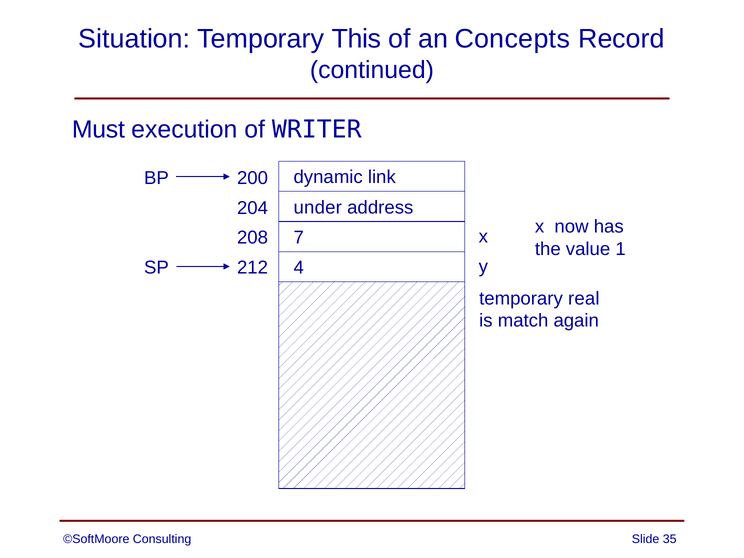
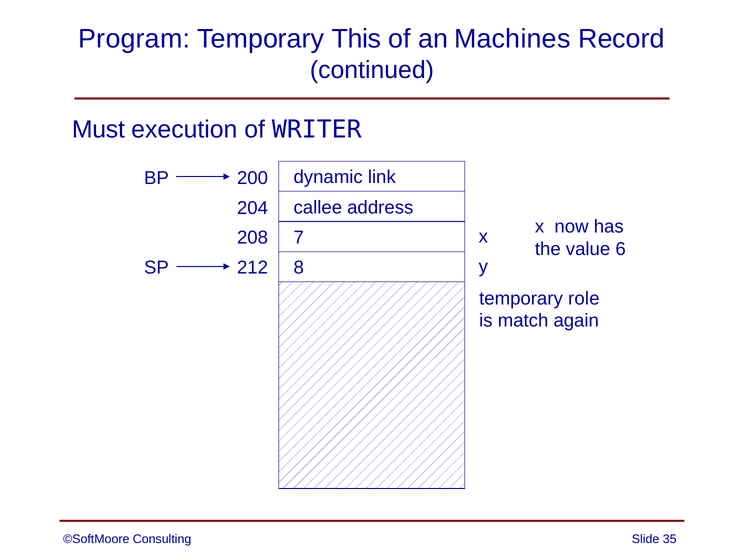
Situation: Situation -> Program (134, 39)
Concepts: Concepts -> Machines (512, 39)
under: under -> callee (318, 207)
1: 1 -> 6 (621, 249)
4: 4 -> 8 (299, 268)
real: real -> role (584, 298)
